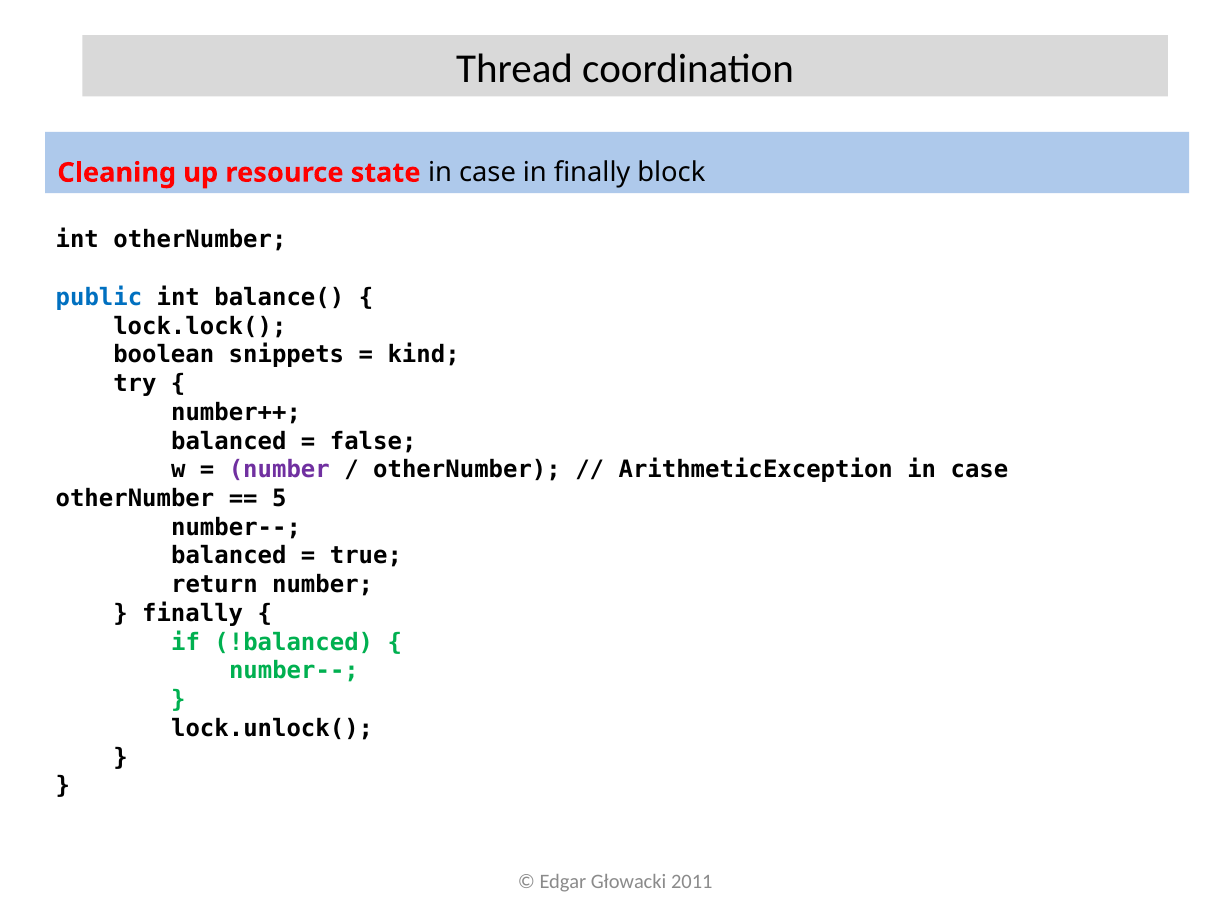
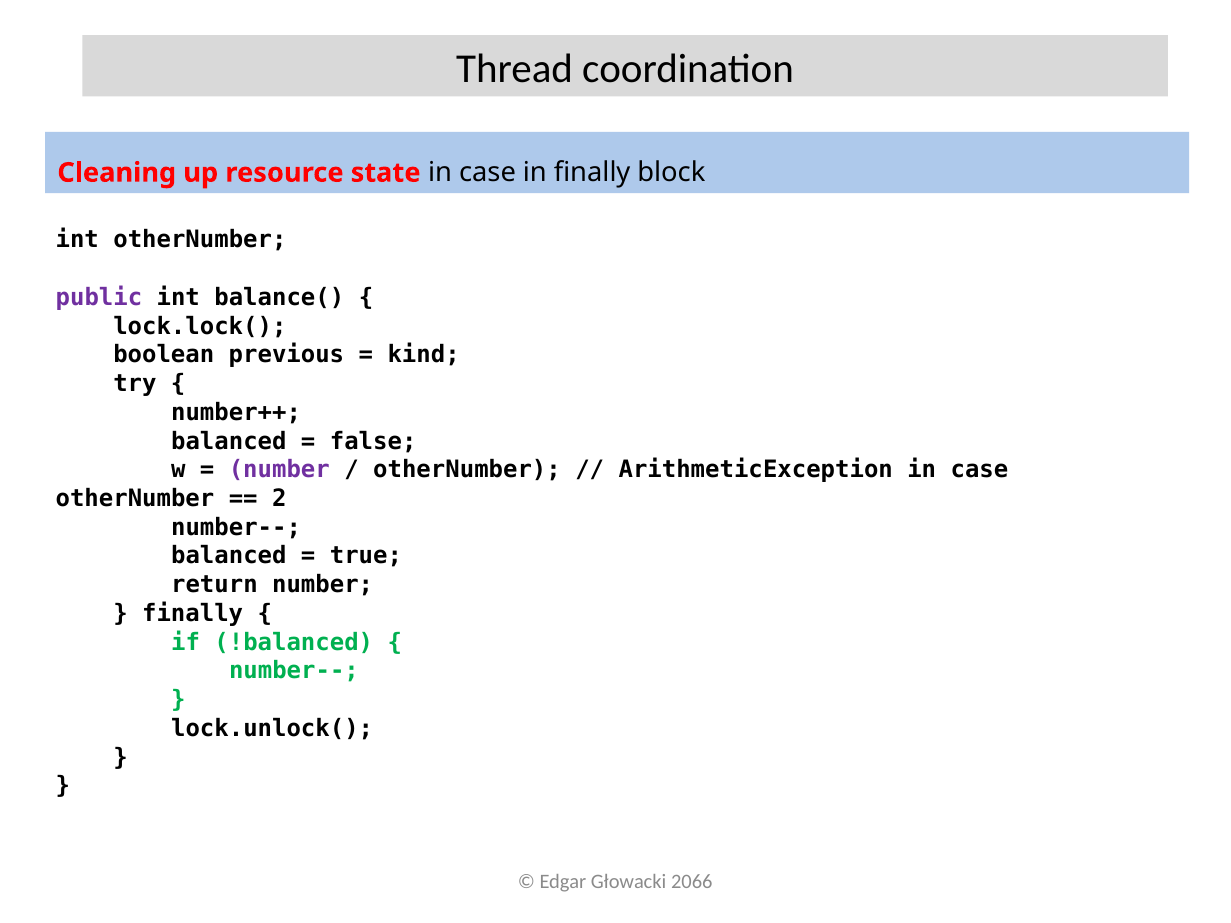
public colour: blue -> purple (99, 298)
snippets: snippets -> previous (286, 355)
5: 5 -> 2 (279, 499)
2011: 2011 -> 2066 (692, 881)
